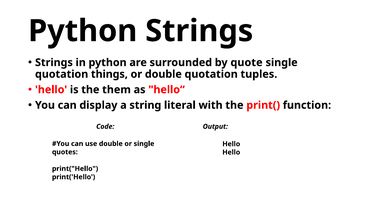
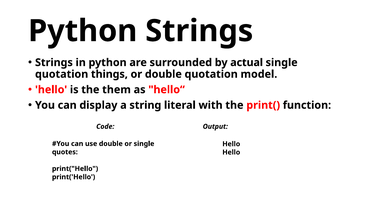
quote: quote -> actual (247, 62)
tuples: tuples -> model (259, 74)
